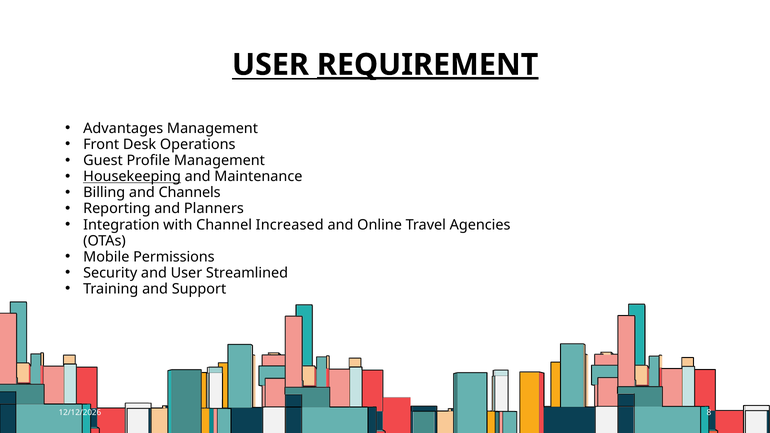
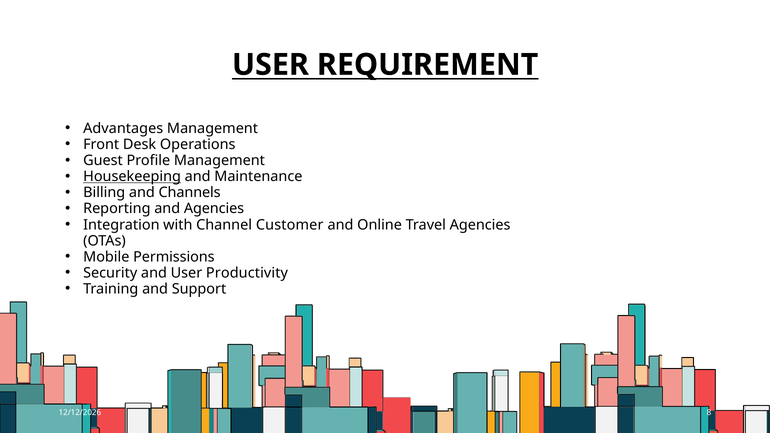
REQUIREMENT underline: present -> none (428, 65)
and Planners: Planners -> Agencies (214, 209)
Increased: Increased -> Customer (290, 225)
Streamlined: Streamlined -> Productivity (247, 273)
